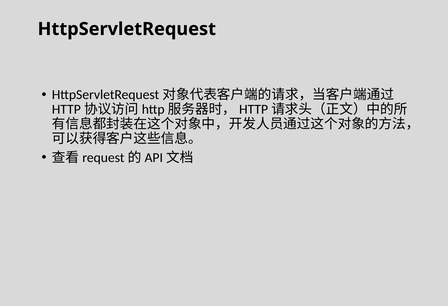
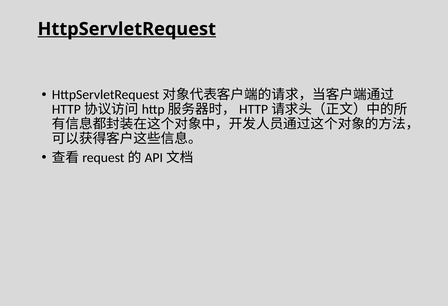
HttpServletRequest underline: none -> present (127, 29)
